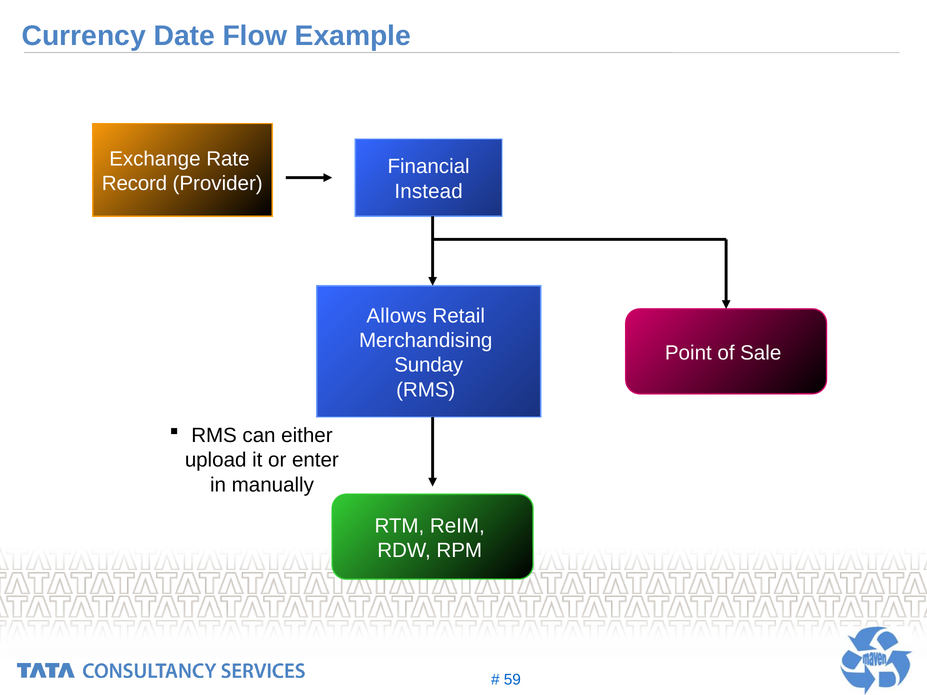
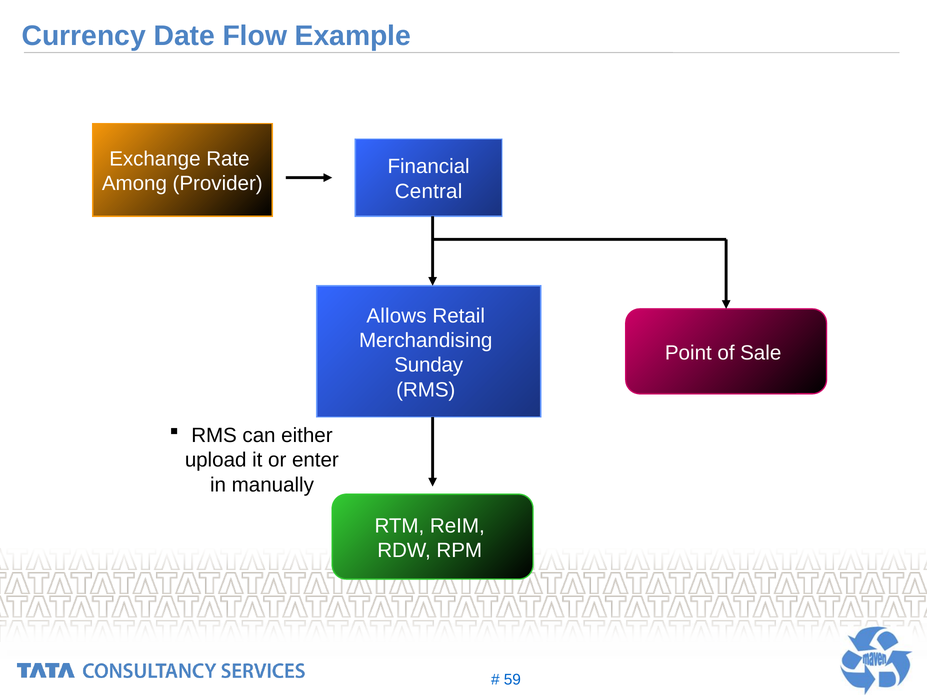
Record: Record -> Among (134, 184)
Instead: Instead -> Central (429, 191)
